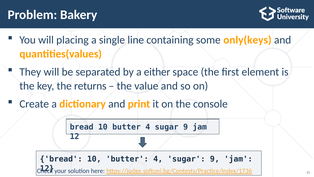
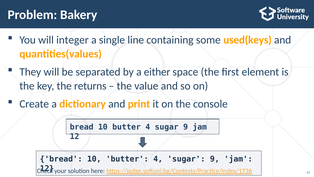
placing: placing -> integer (72, 40)
only(keys: only(keys -> used(keys (248, 40)
